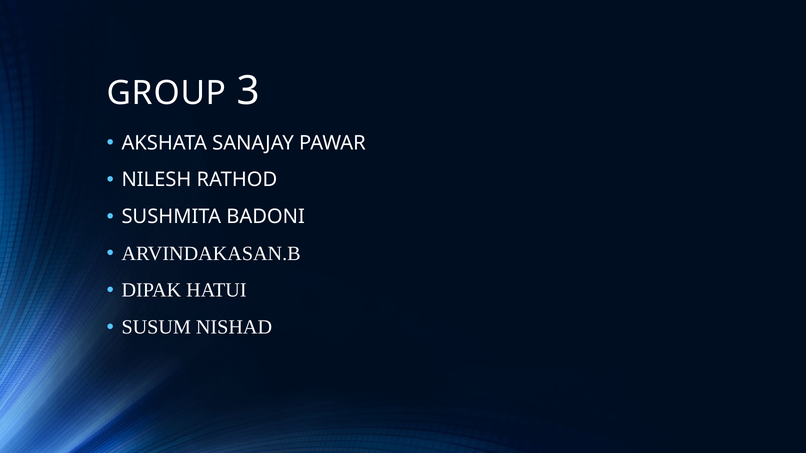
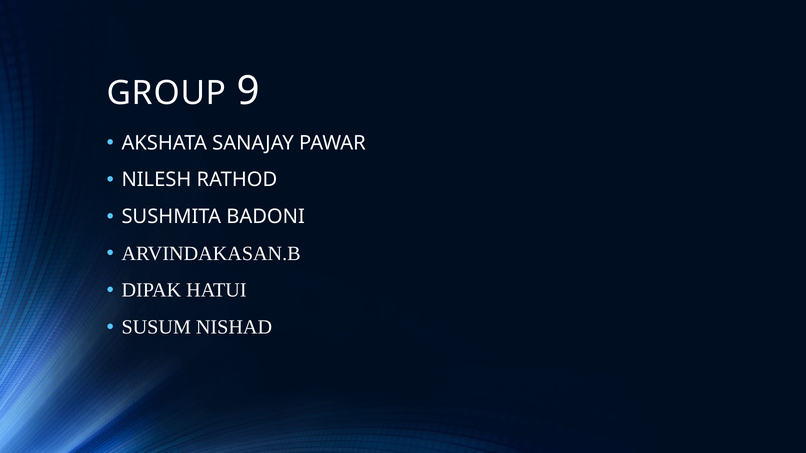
3: 3 -> 9 (248, 91)
